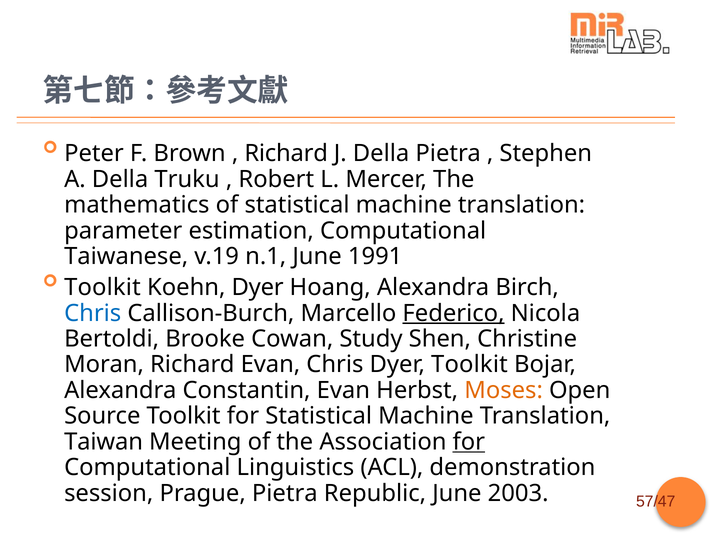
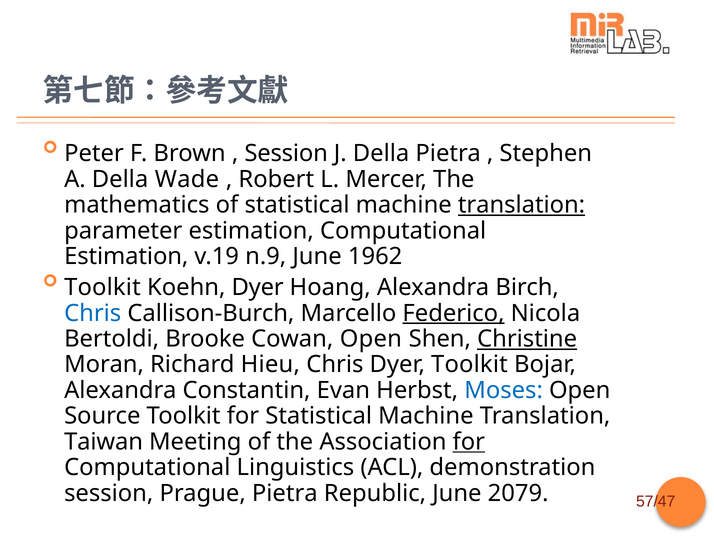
Richard: Richard -> Session (286, 153)
Truku: Truku -> Wade (187, 179)
translation underline: none -> present (521, 205)
Taiwanese: Taiwanese -> Estimation (126, 256)
n.1: n.1 -> n.9 (266, 256)
1991: 1991 -> 1962 (375, 256)
Cowan Study: Study -> Open (371, 339)
Christine underline: none -> present (527, 339)
Richard Evan: Evan -> Hieu (270, 364)
Moses colour: orange -> blue (504, 390)
2003: 2003 -> 2079 (518, 493)
